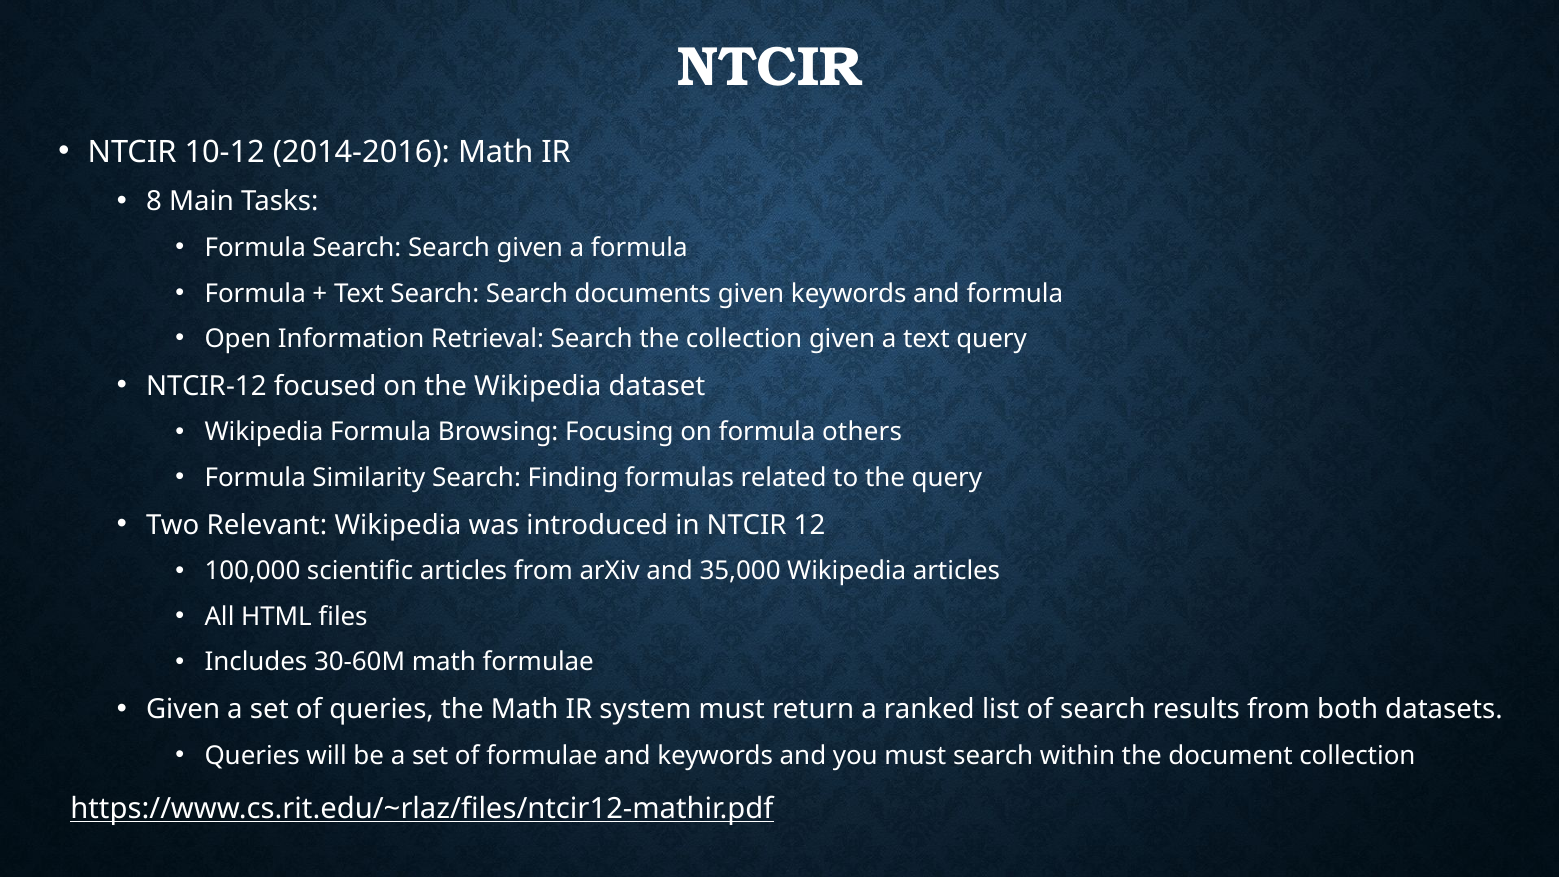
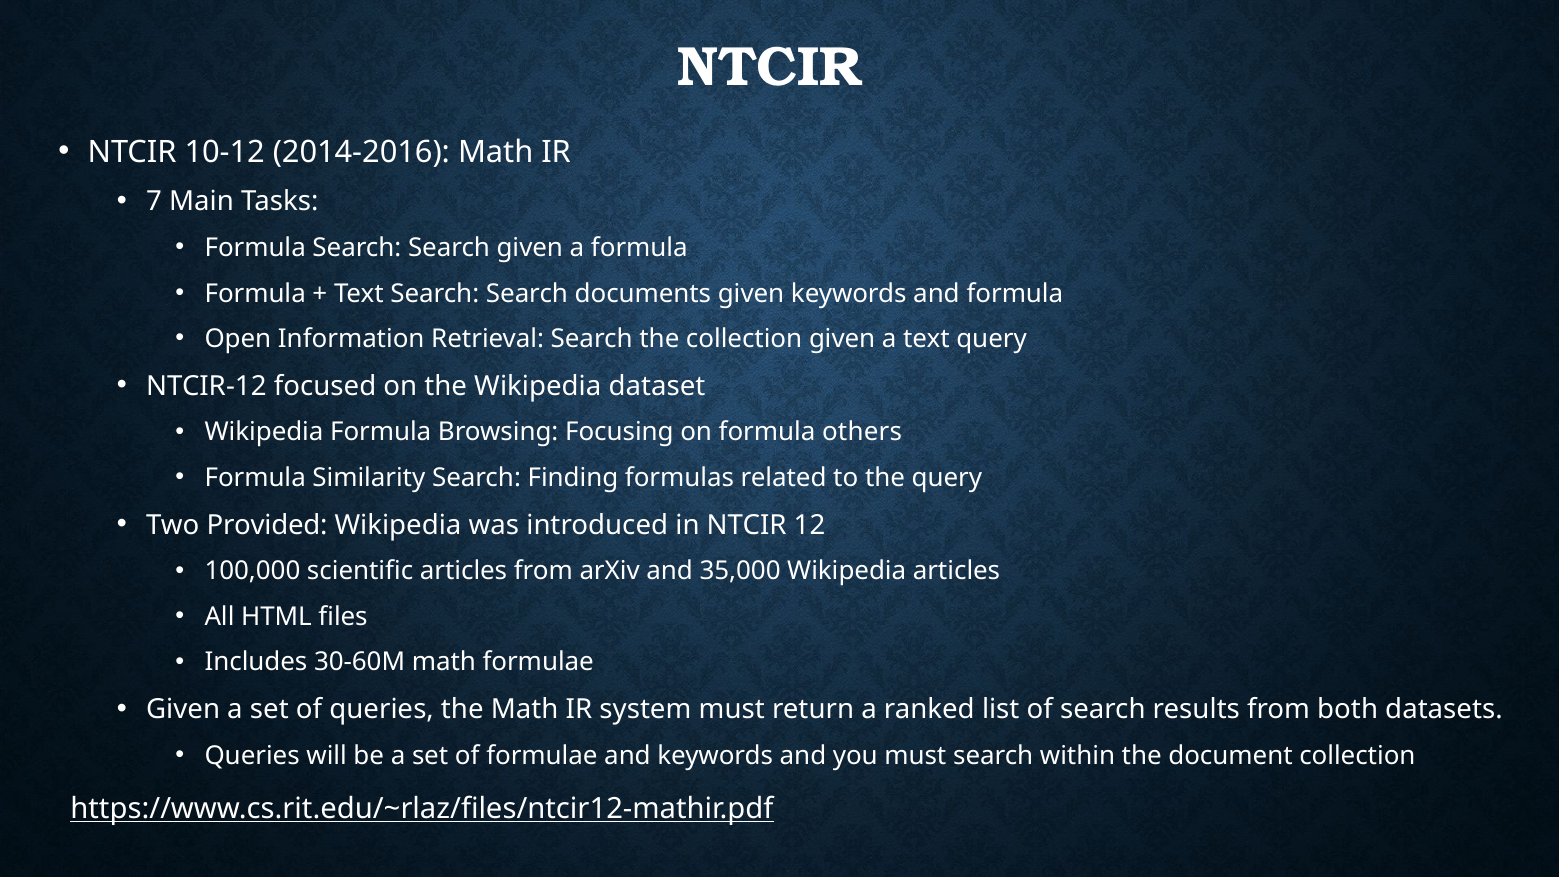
8: 8 -> 7 (154, 202)
Relevant: Relevant -> Provided (267, 525)
